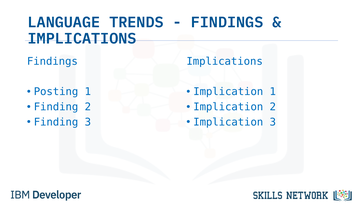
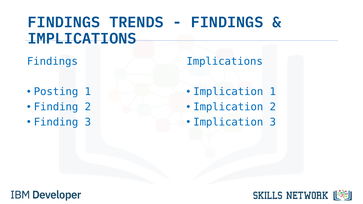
LANGUAGE: LANGUAGE -> FINDINGS (64, 22)
